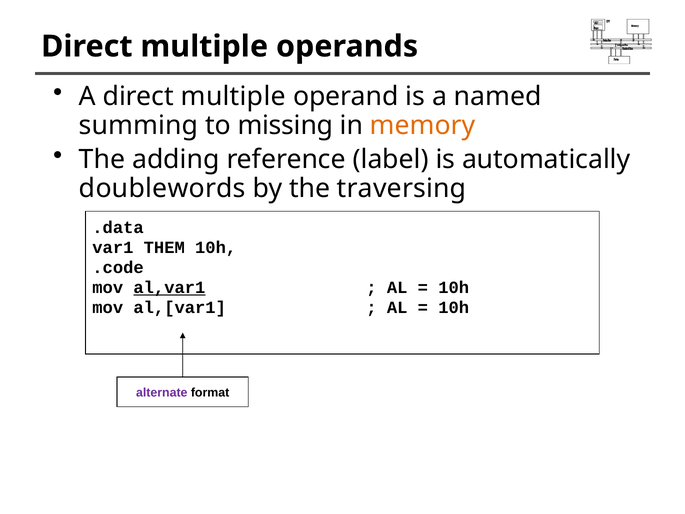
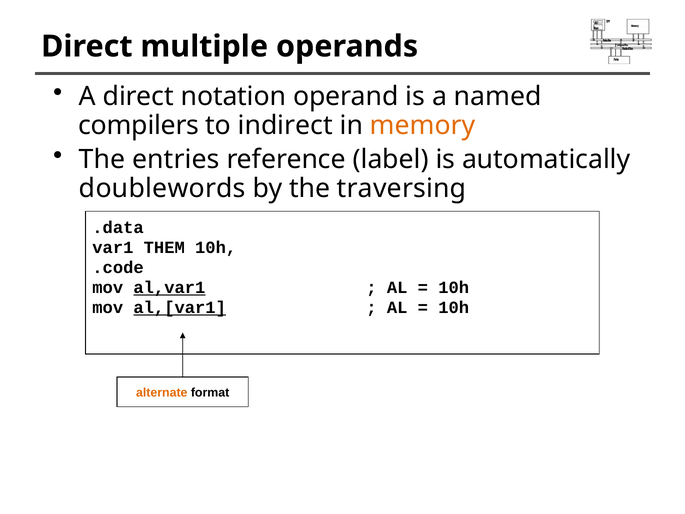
A direct multiple: multiple -> notation (233, 97)
summing: summing -> compilers (139, 125)
missing: missing -> indirect (285, 125)
adding: adding -> entries (176, 159)
al,[var1 underline: none -> present (180, 308)
alternate colour: purple -> orange (162, 393)
